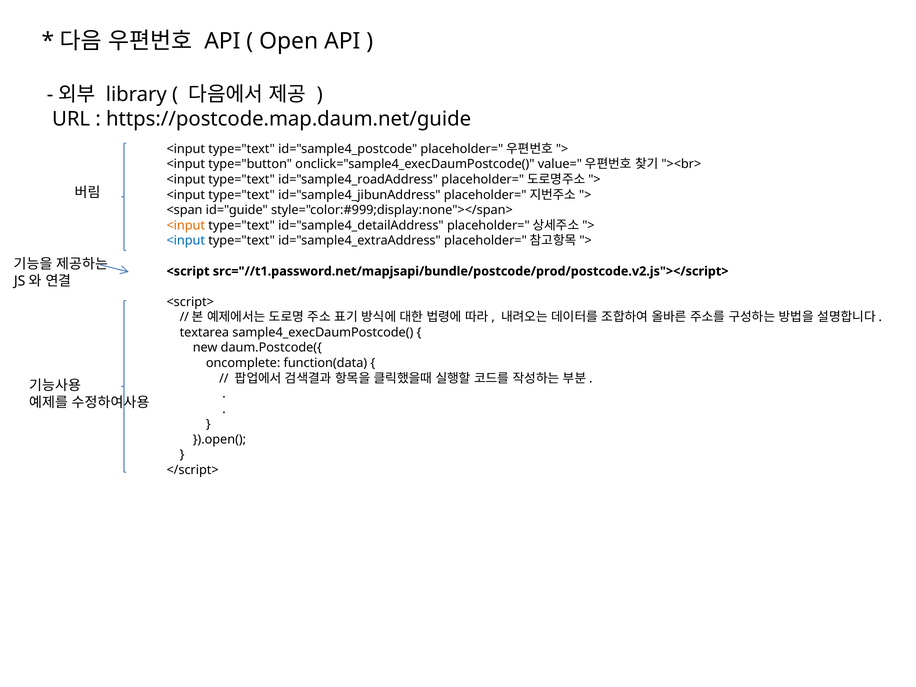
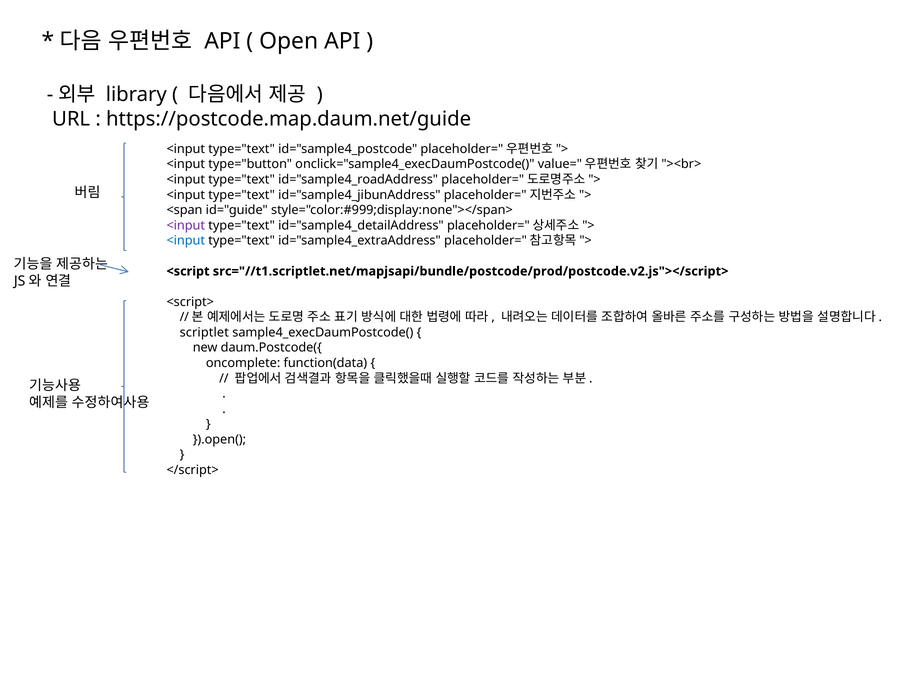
<input colour: orange -> purple (186, 225)
src="//t1.password.net/mapjsapi/bundle/postcode/prod/postcode.v2.js"></script>: src="//t1.password.net/mapjsapi/bundle/postcode/prod/postcode.v2.js"></script> -> src="//t1.scriptlet.net/mapjsapi/bundle/postcode/prod/postcode.v2.js"></script> (471, 271)
textarea: textarea -> scriptlet (204, 332)
